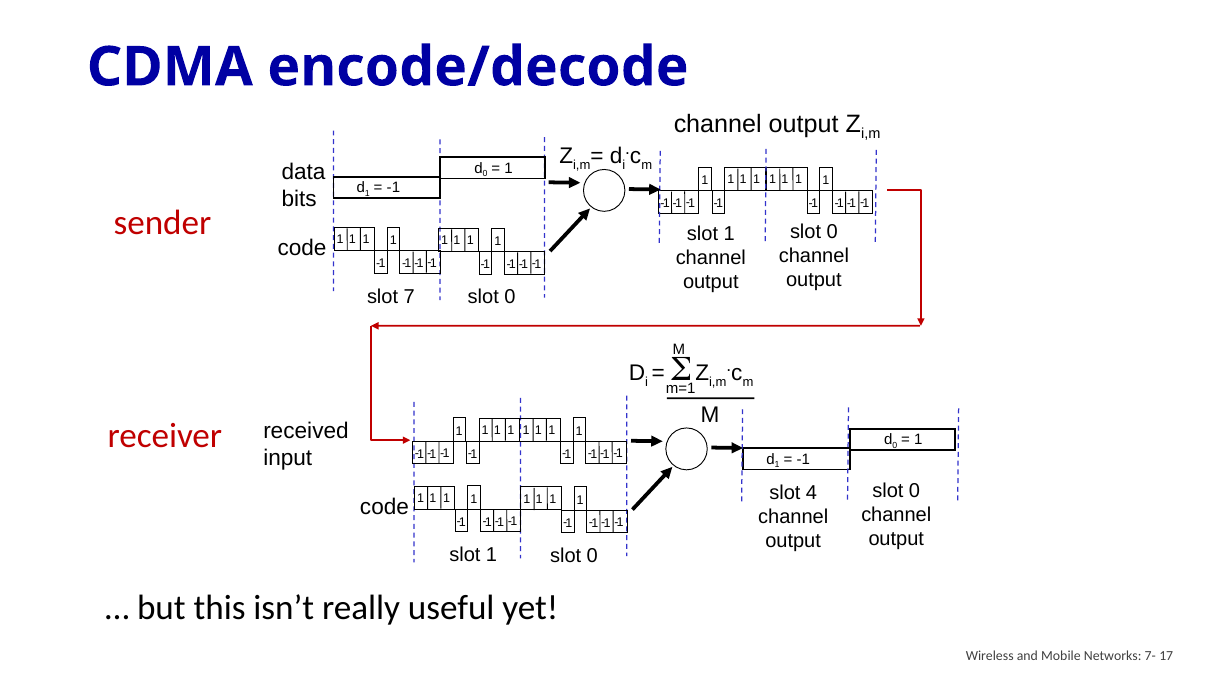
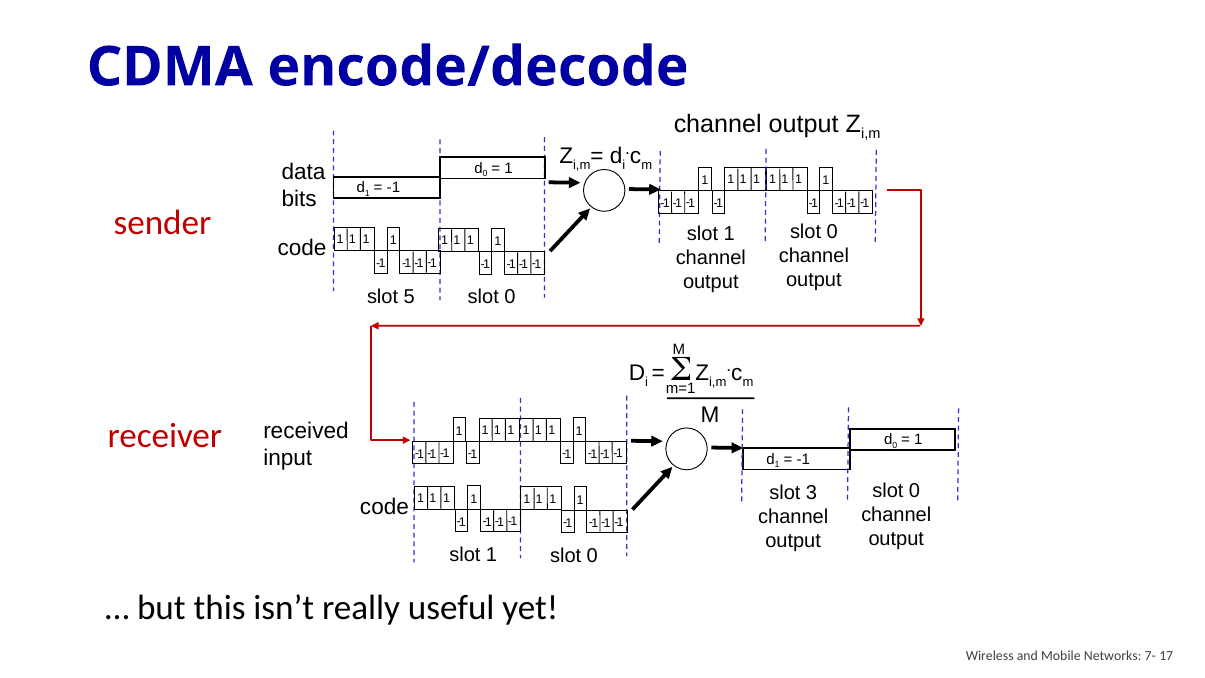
7: 7 -> 5 (409, 296)
4: 4 -> 3 (811, 492)
